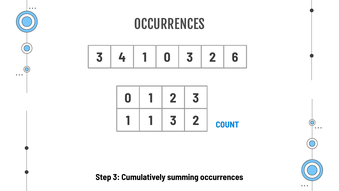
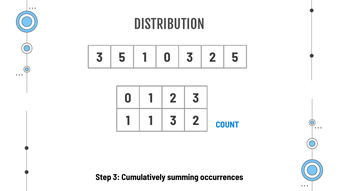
OCCURRENCES: OCCURRENCES -> DISTRIBUTION (169, 25)
3 4: 4 -> 5 (122, 58)
2 6: 6 -> 5 (235, 58)
